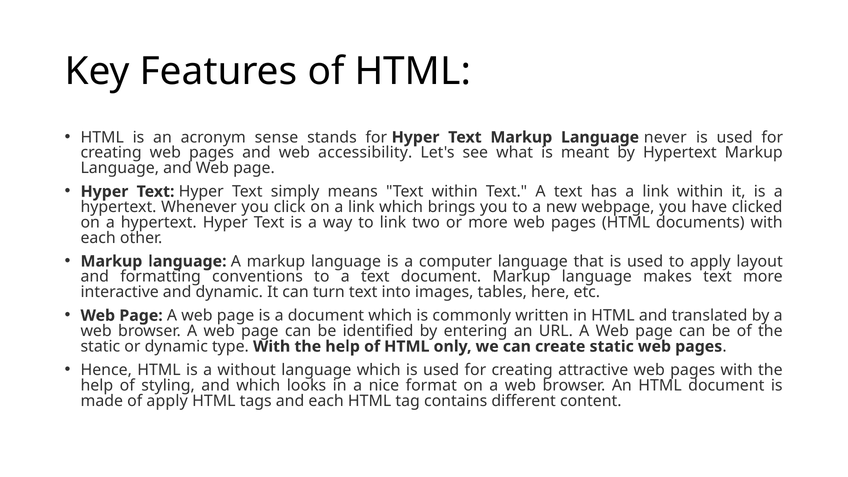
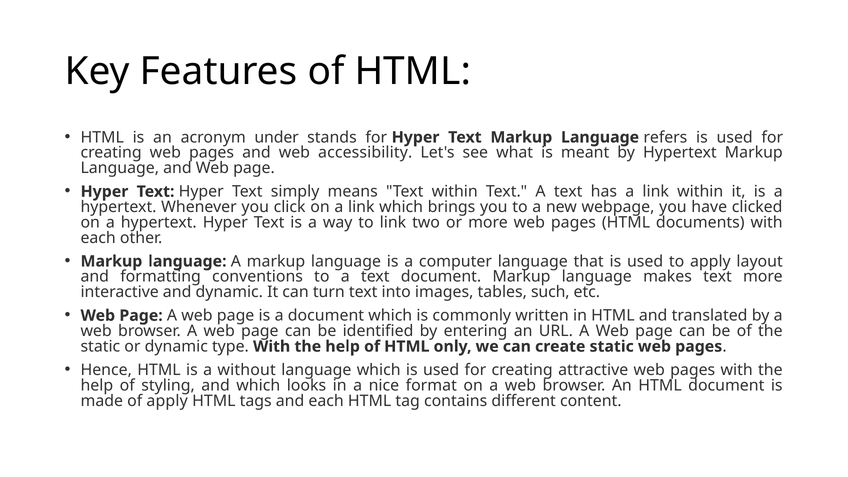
sense: sense -> under (277, 137)
never: never -> refers (665, 137)
here: here -> such (550, 292)
